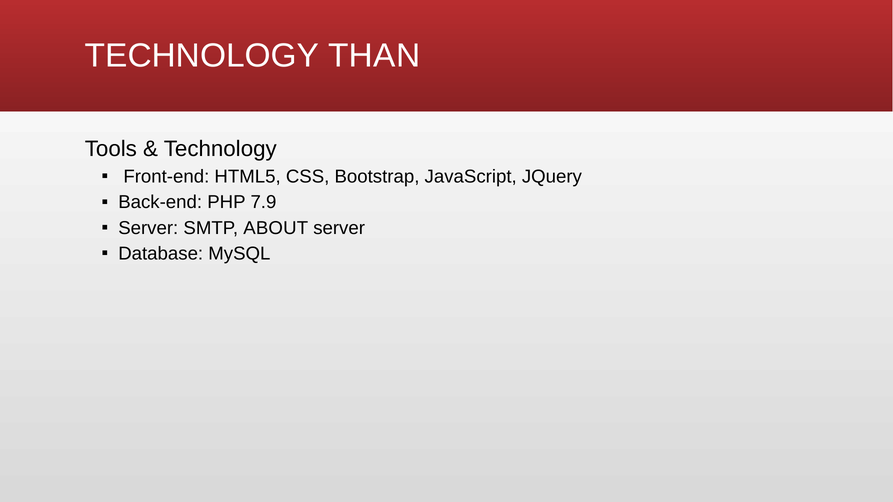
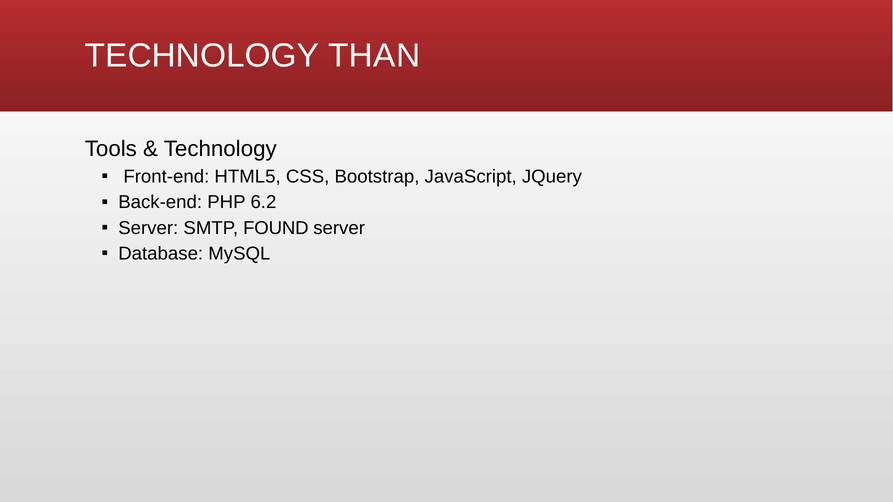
7.9: 7.9 -> 6.2 (263, 202)
ABOUT: ABOUT -> FOUND (276, 228)
